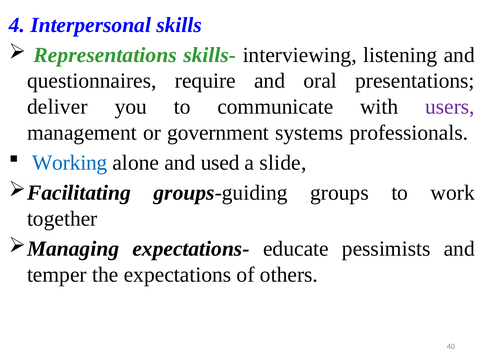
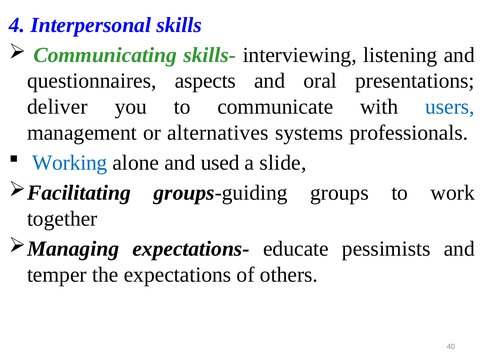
Representations: Representations -> Communicating (105, 55)
require: require -> aspects (205, 81)
users colour: purple -> blue (450, 107)
government: government -> alternatives (218, 133)
